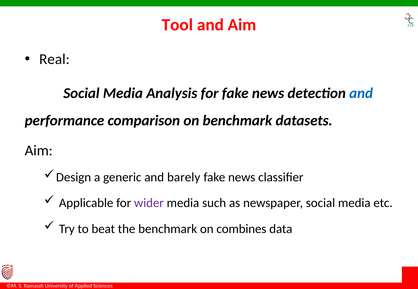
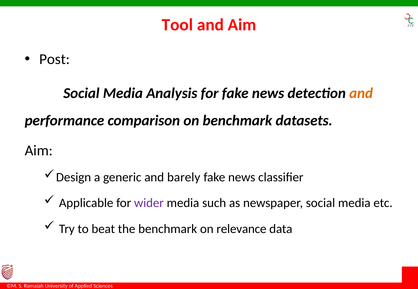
Real: Real -> Post (54, 59)
and colour: blue -> orange (361, 93)
combines: combines -> relevance (241, 229)
